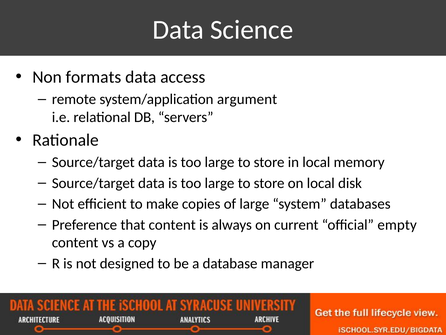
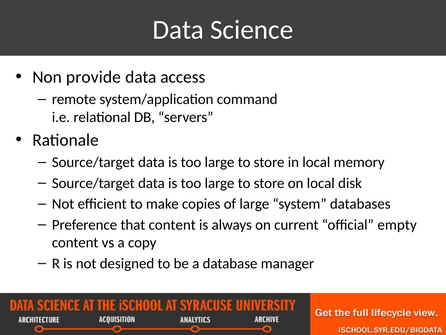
formats: formats -> provide (93, 77)
argument: argument -> command (247, 99)
